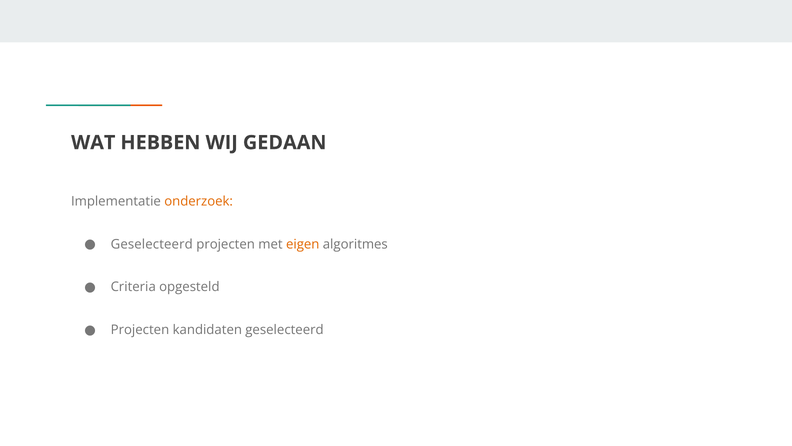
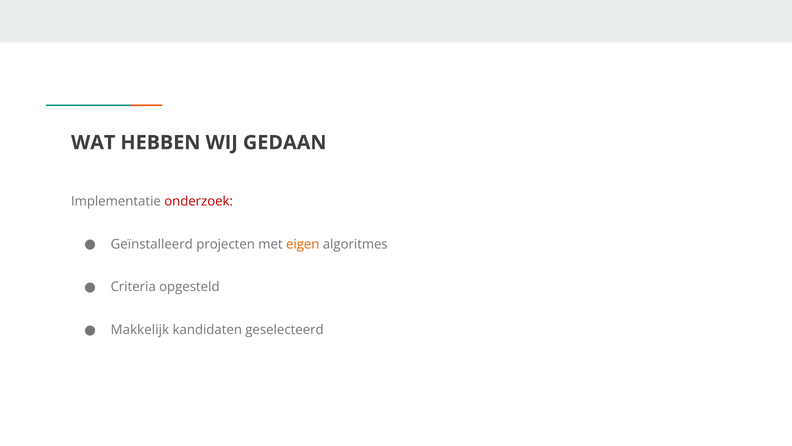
onderzoek colour: orange -> red (199, 201)
Geselecteerd: Geselecteerd -> Geïnstalleerd (152, 244)
Projecten: Projecten -> Makkelijk (140, 330)
